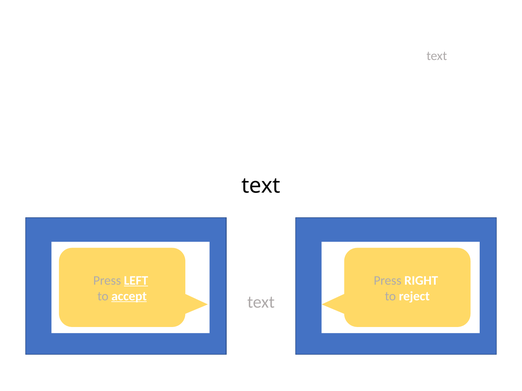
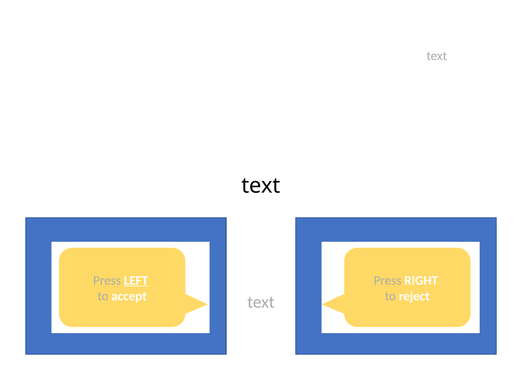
accept underline: present -> none (129, 296)
